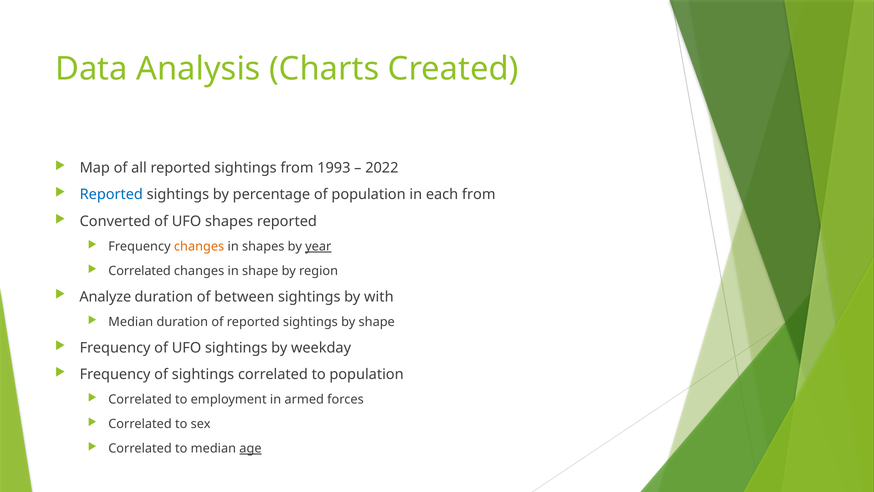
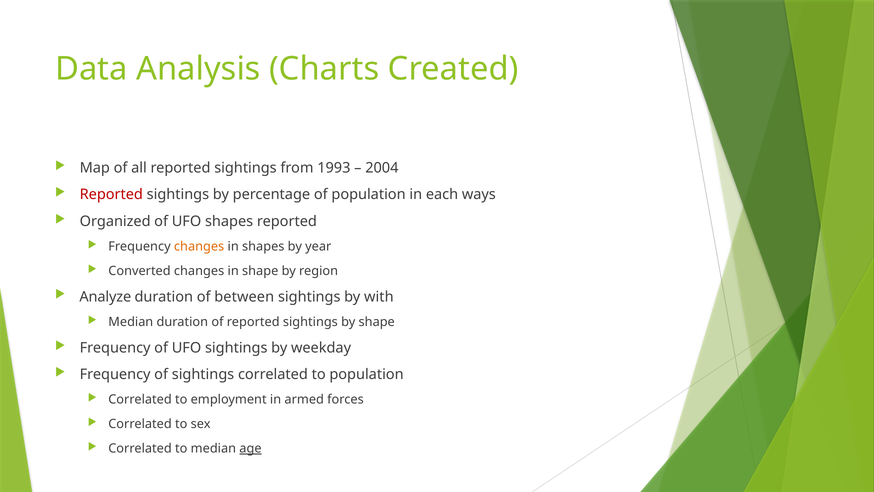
2022: 2022 -> 2004 (382, 168)
Reported colour: blue -> red (111, 195)
each from: from -> ways (479, 195)
Converted: Converted -> Organized (115, 221)
year underline: present -> none (318, 246)
Correlated: Correlated -> Converted (140, 271)
